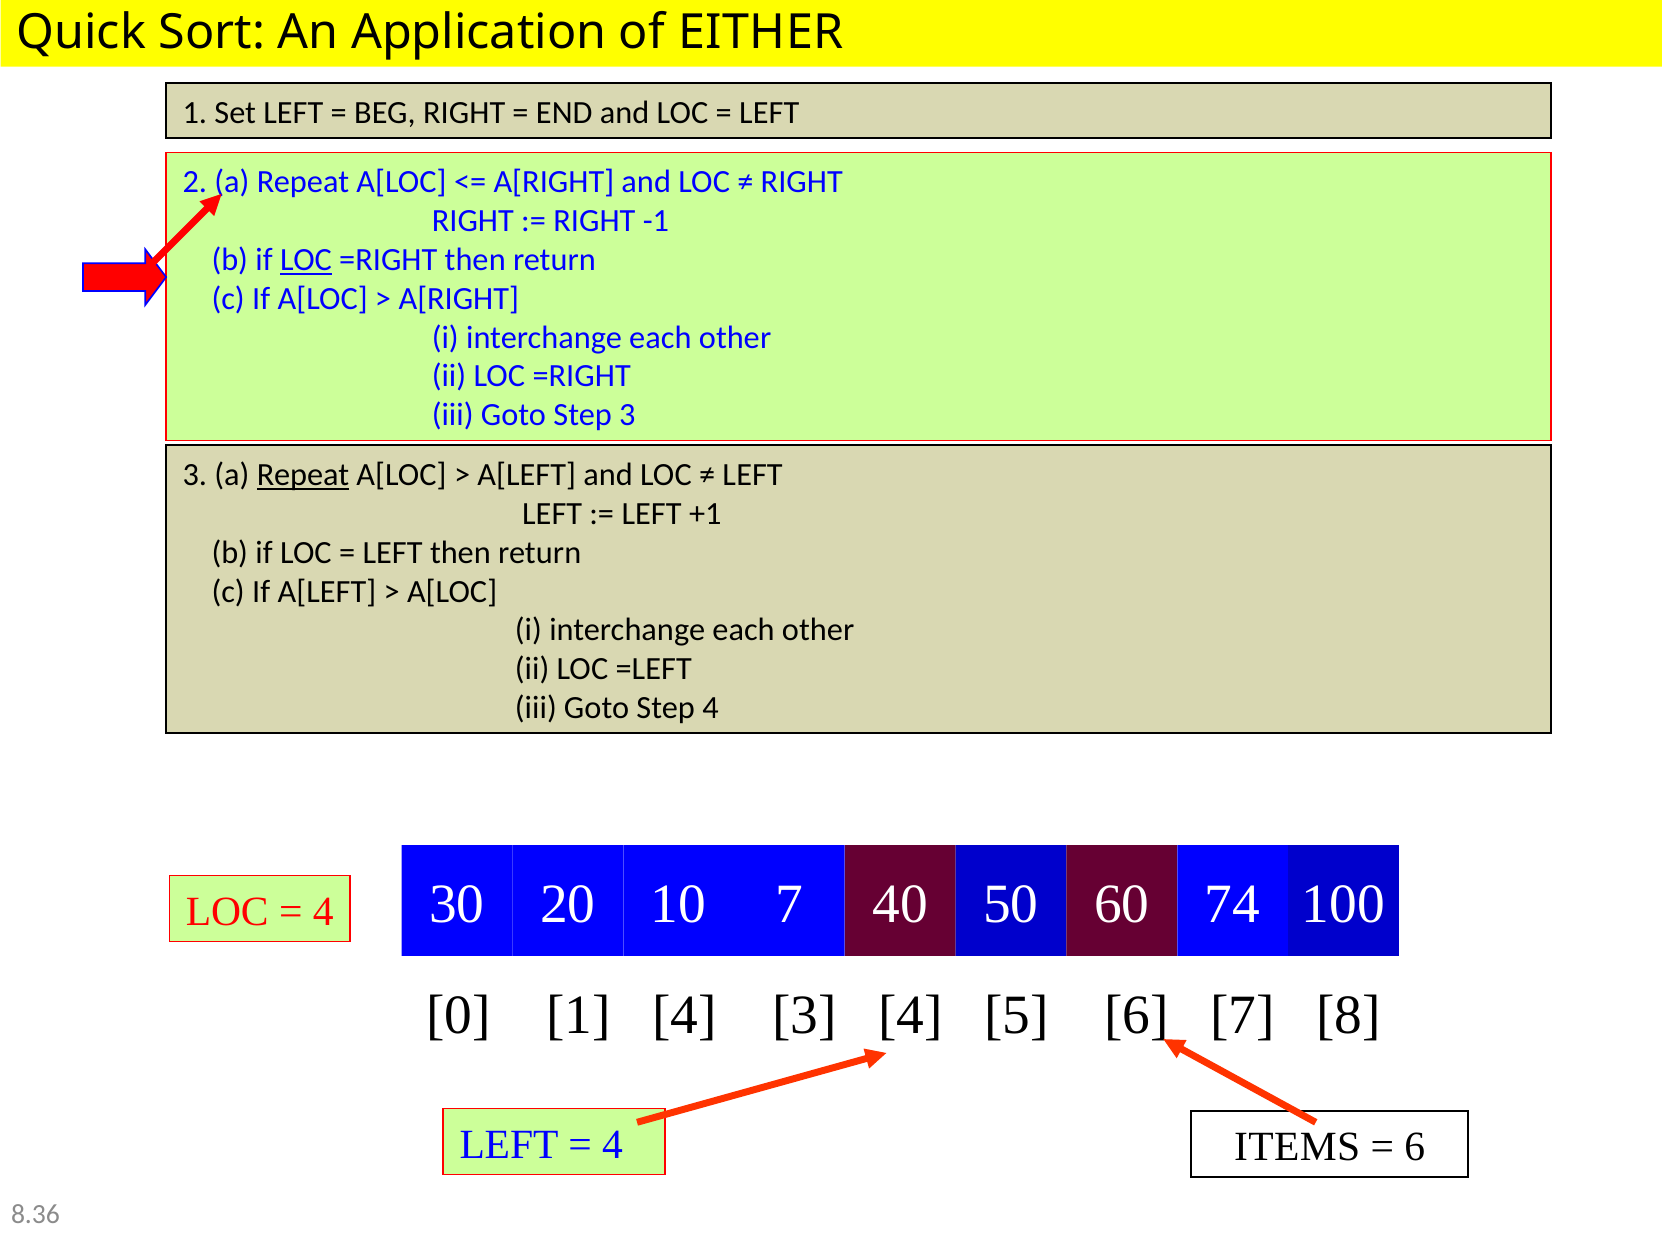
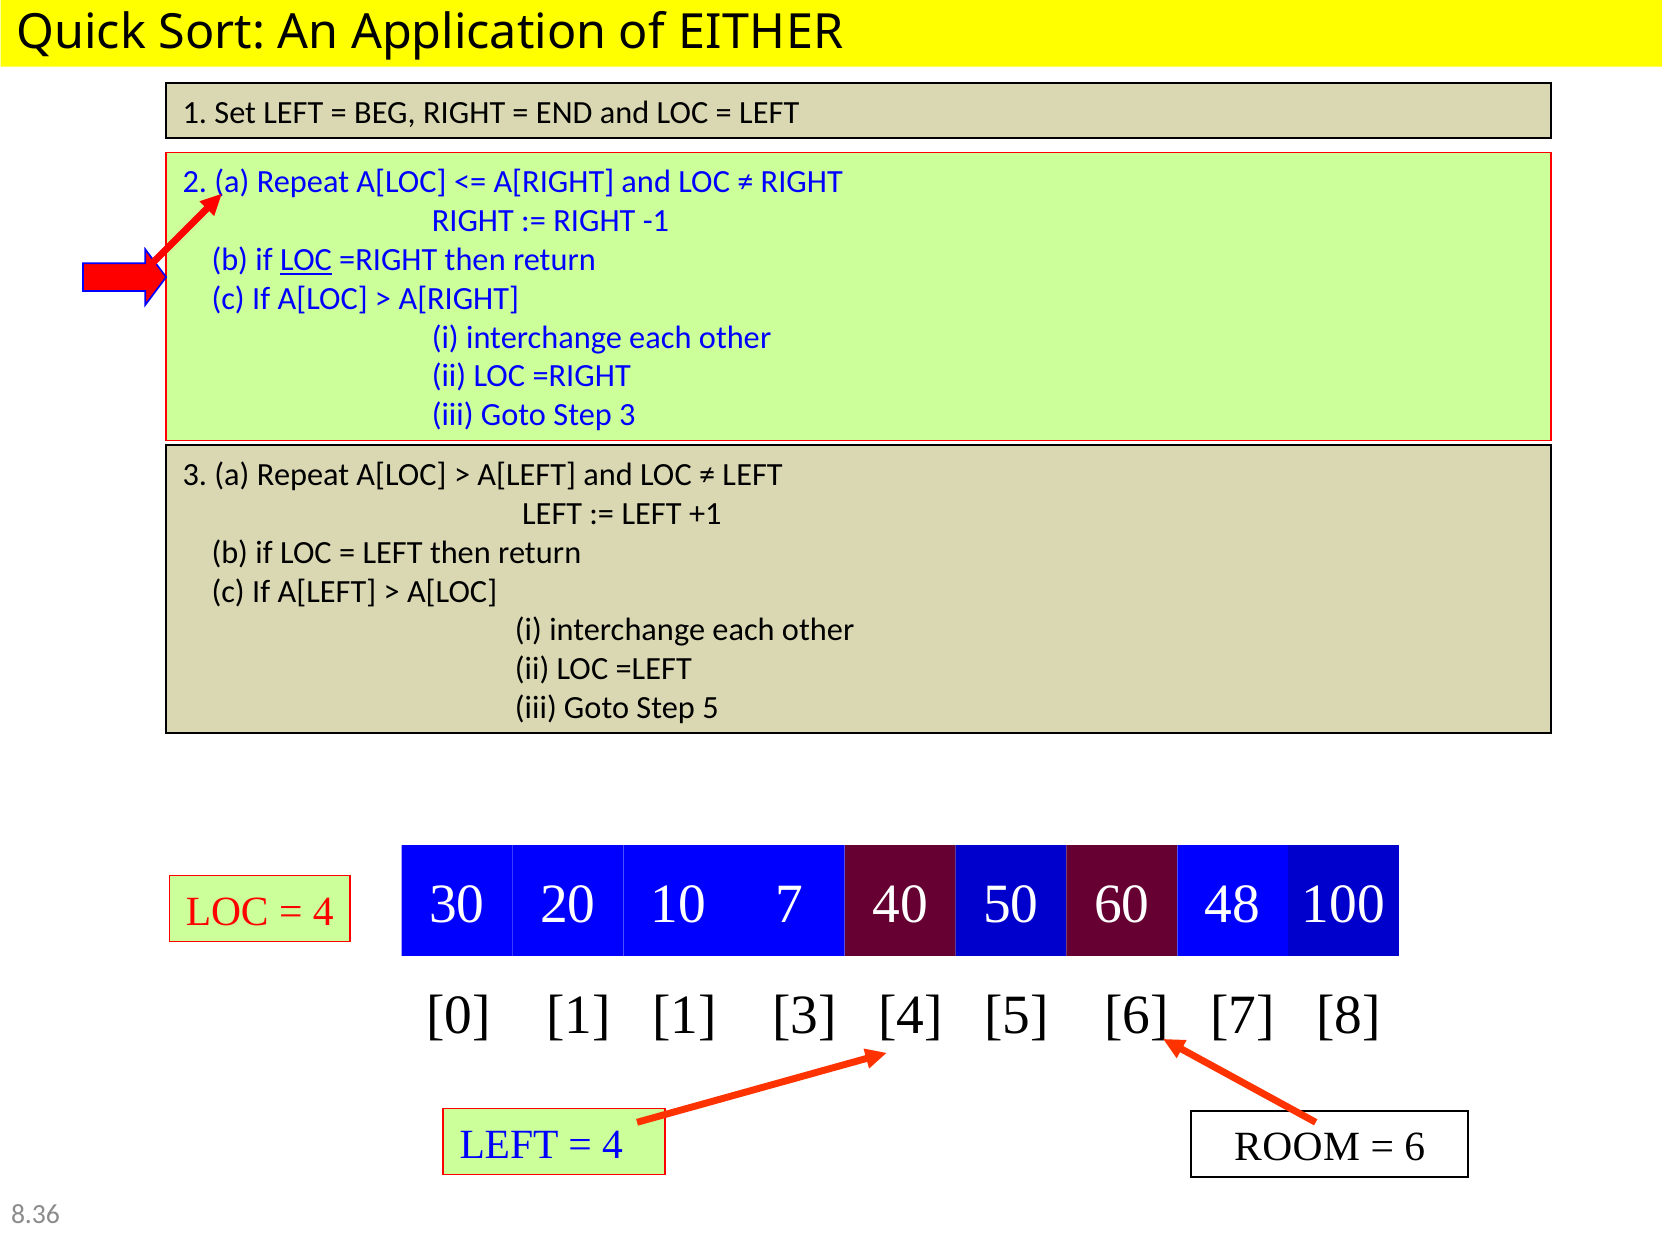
Repeat underline: present -> none (303, 475)
Step 4: 4 -> 5 (711, 708)
74: 74 -> 48 (1233, 904)
1 4: 4 -> 1 (685, 1015)
ITEMS: ITEMS -> ROOM (1297, 1147)
